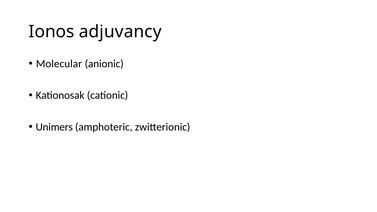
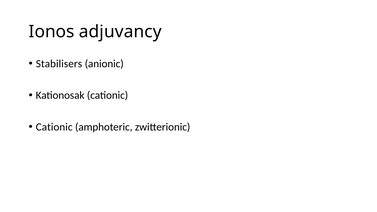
Molecular: Molecular -> Stabilisers (59, 64)
Unimers: Unimers -> Cationic (54, 127)
